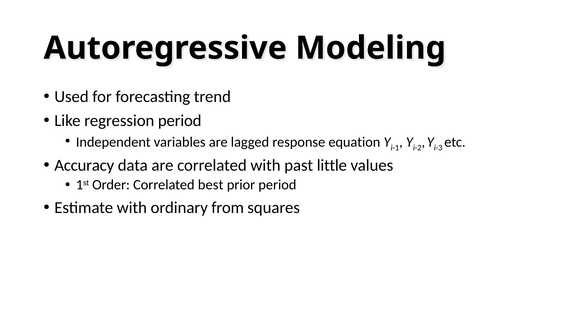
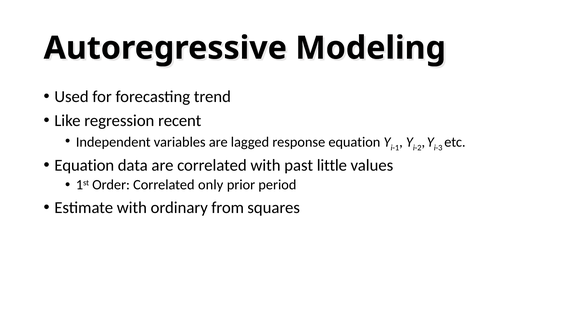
regression period: period -> recent (180, 121)
Accuracy: Accuracy -> Equation (84, 165)
best: best -> only (211, 185)
